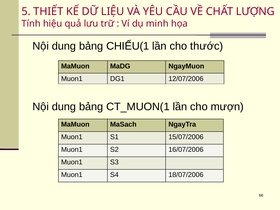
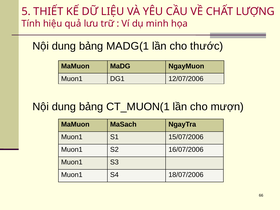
CHIẾU(1: CHIẾU(1 -> MADG(1 (128, 46)
